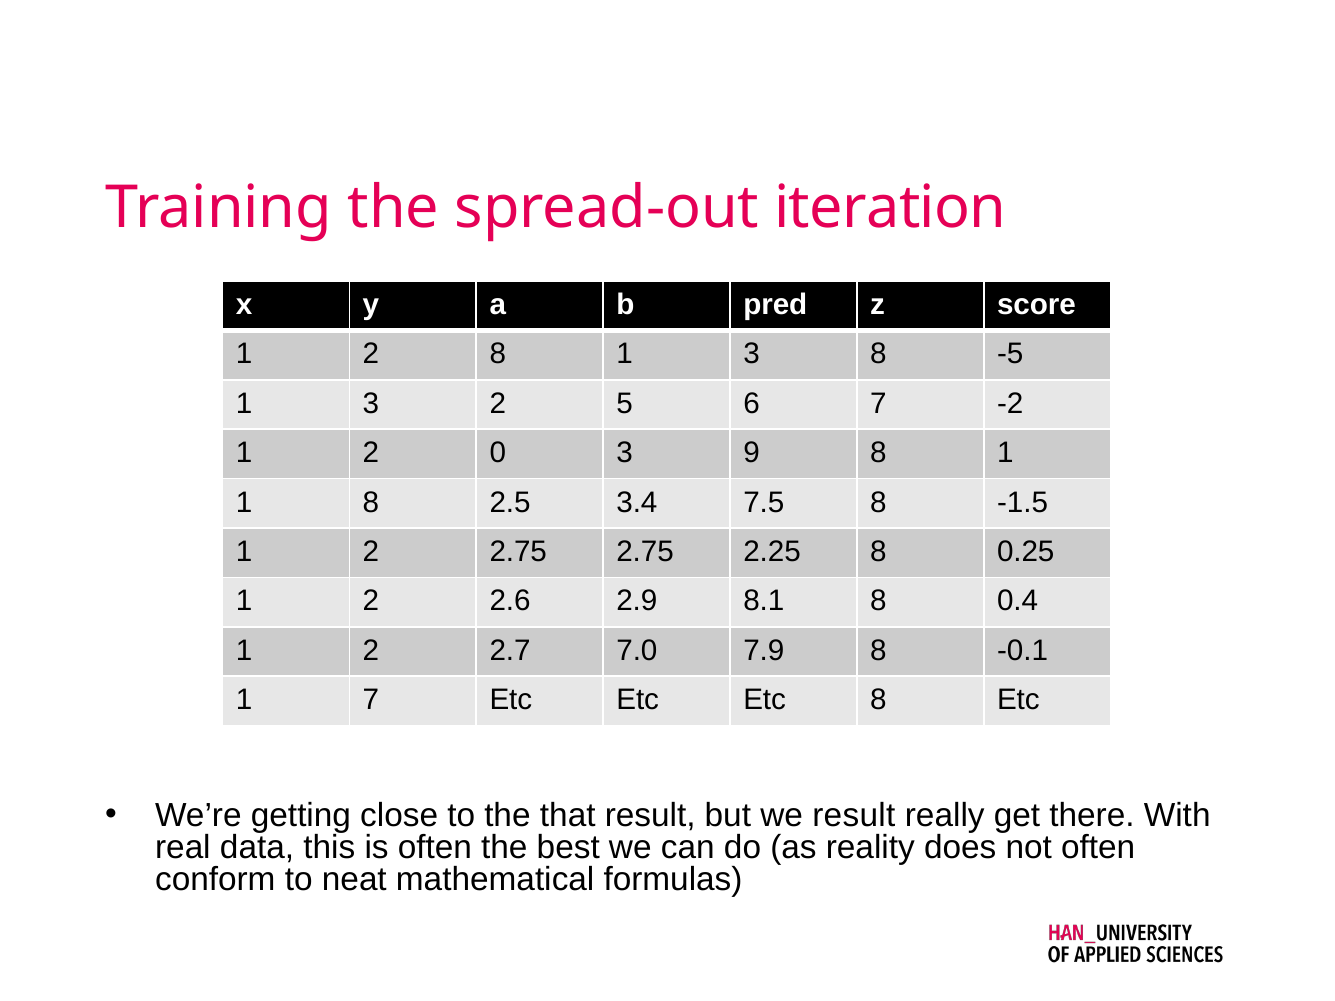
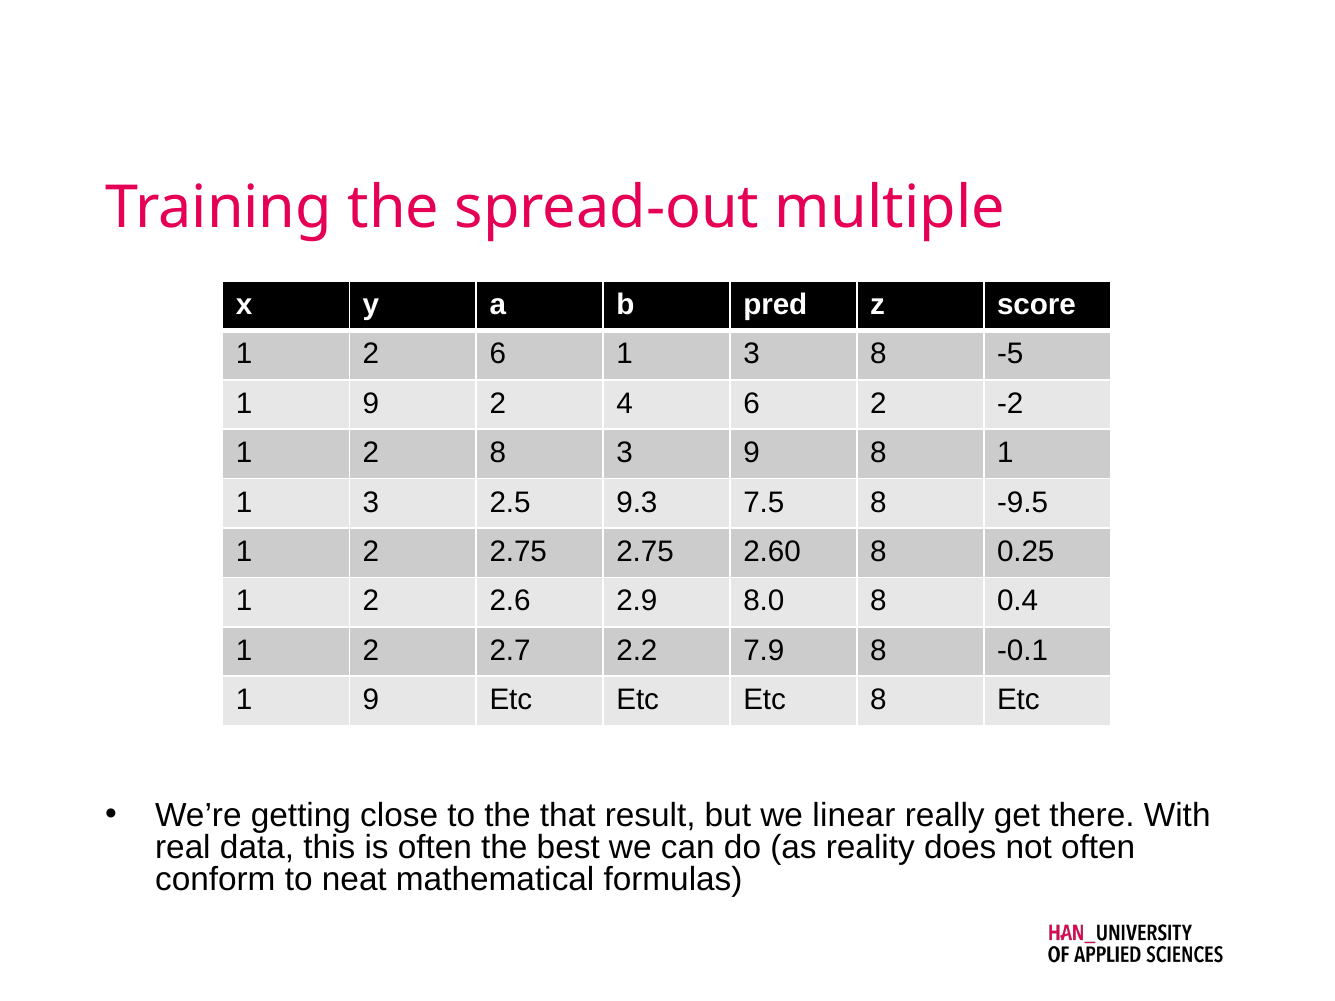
iteration: iteration -> multiple (890, 208)
2 8: 8 -> 6 (498, 354)
3: 3 -> 9 (371, 404)
5: 5 -> 4 (625, 404)
6 7: 7 -> 2 (878, 404)
2 0: 0 -> 8 (498, 453)
8: 8 -> 3 (371, 502)
3.4: 3.4 -> 9.3 (637, 502)
-1.5: -1.5 -> -9.5 (1023, 502)
2.25: 2.25 -> 2.60 (772, 552)
8.1: 8.1 -> 8.0 (764, 601)
7.0: 7.0 -> 2.2 (637, 651)
7: 7 -> 9 (371, 700)
we result: result -> linear (854, 816)
